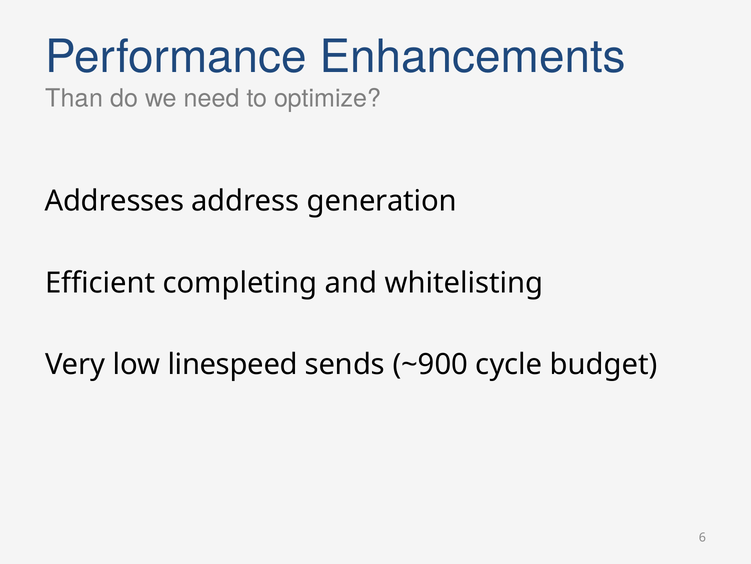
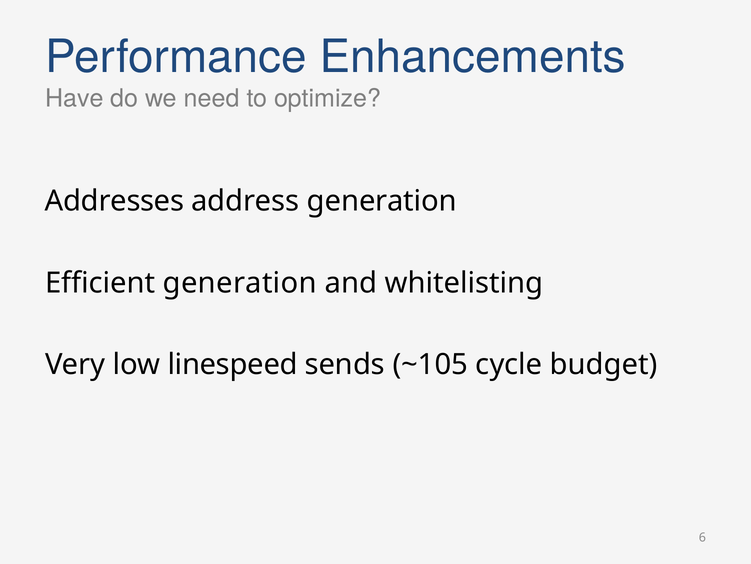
Than: Than -> Have (74, 98)
Efficient completing: completing -> generation (240, 283)
~900: ~900 -> ~105 (430, 364)
